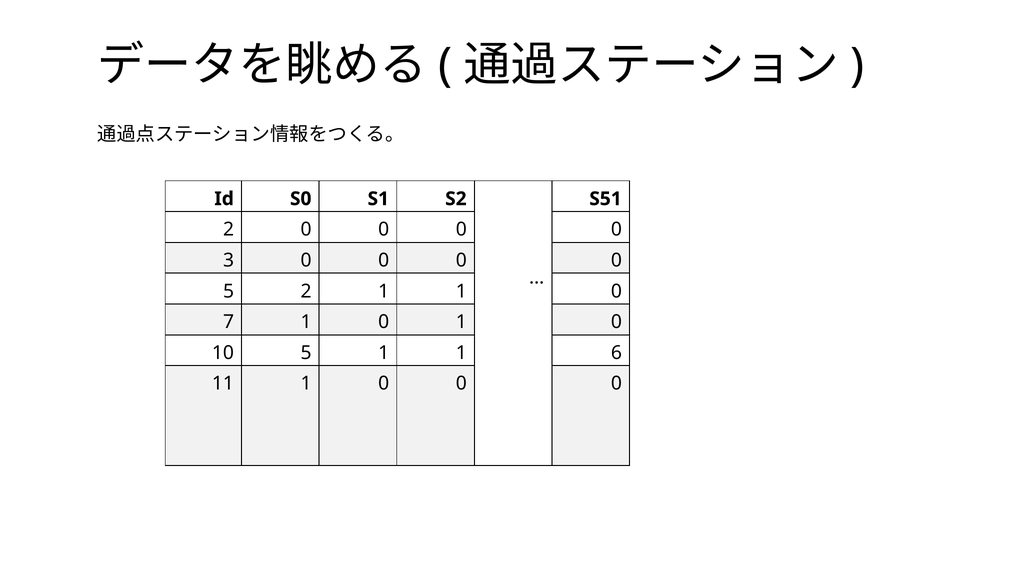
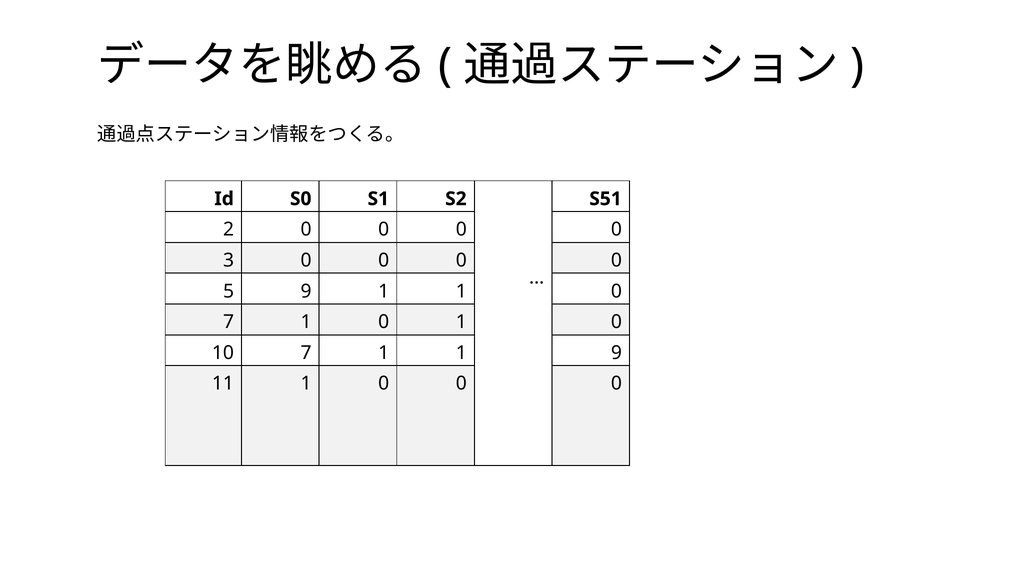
5 2: 2 -> 9 (306, 291)
10 5: 5 -> 7 (306, 353)
1 6: 6 -> 9 (616, 353)
